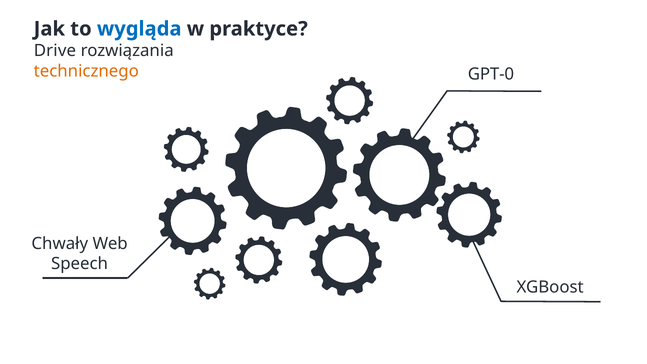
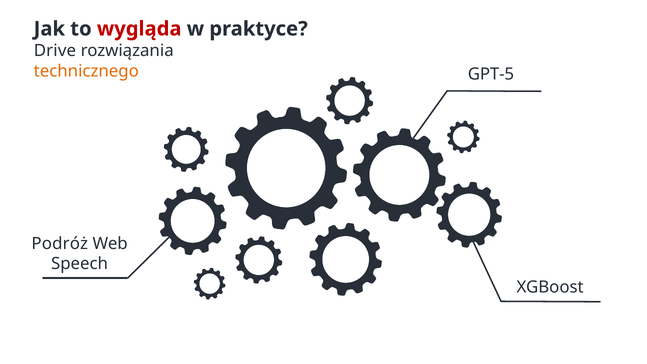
wygląda colour: blue -> red (139, 29)
GPT-0: GPT-0 -> GPT-5 (491, 74)
Chwały: Chwały -> Podróż (60, 244)
